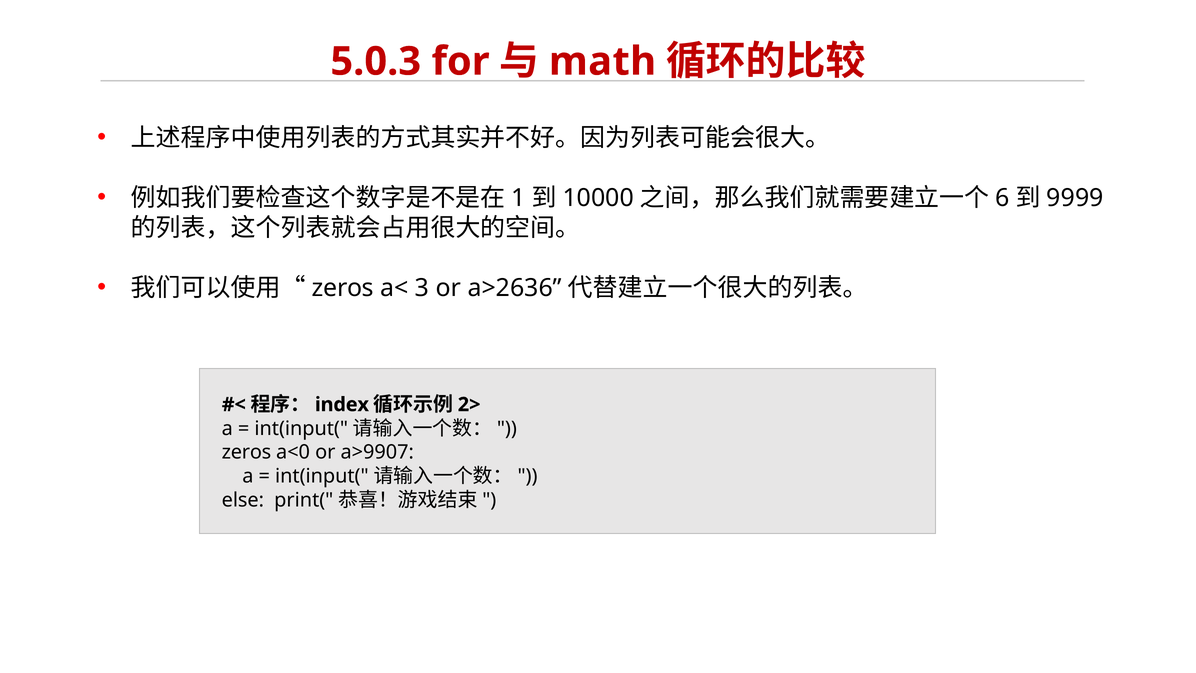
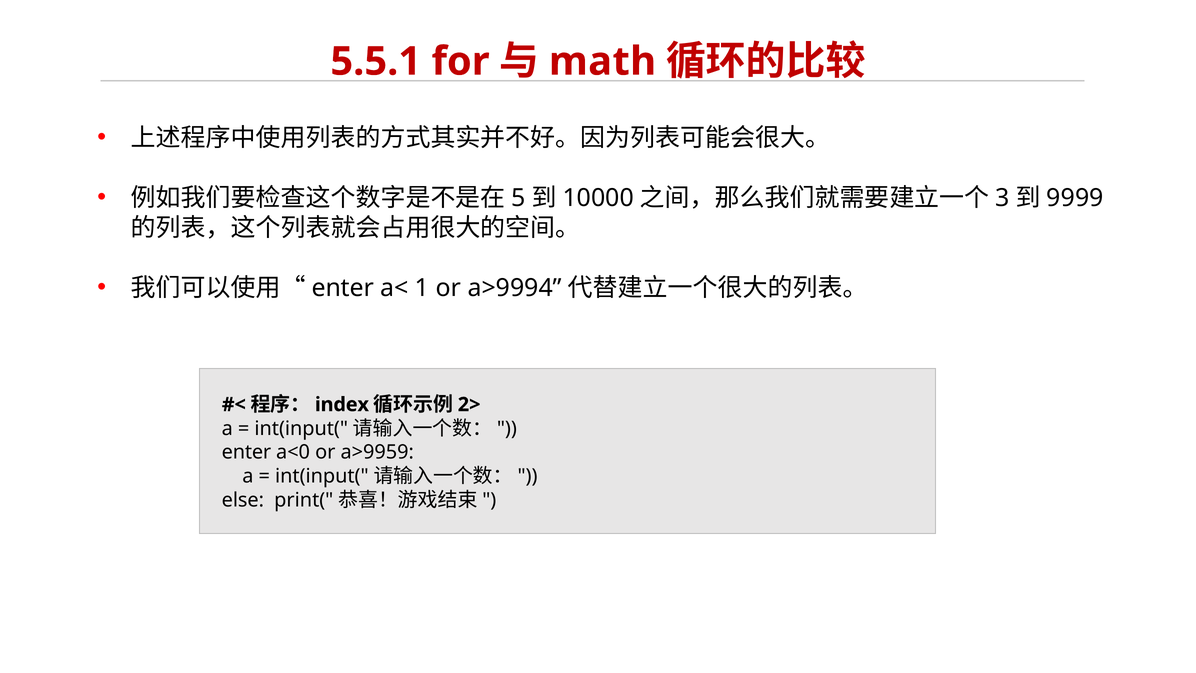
5.0.3: 5.0.3 -> 5.5.1 (376, 62)
1: 1 -> 5 (519, 198)
6: 6 -> 3 (1002, 198)
zeros: zeros -> enter (343, 288)
3: 3 -> 1 (422, 288)
a>2636: a>2636 -> a>9994 (515, 288)
zeros: zeros -> enter (246, 452)
a>9907: a>9907 -> a>9959 (377, 452)
